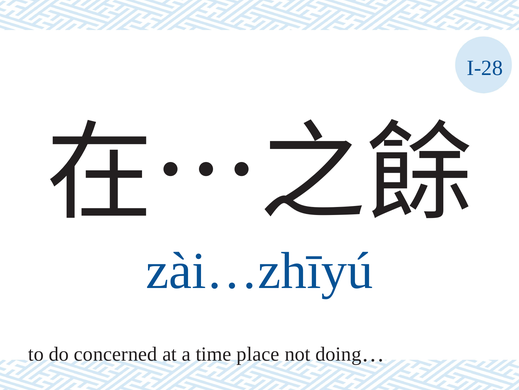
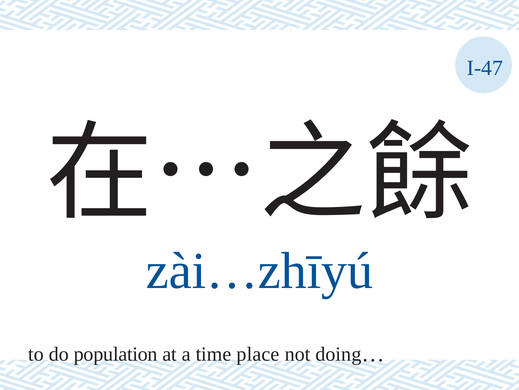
I-28: I-28 -> I-47 (485, 68)
concerned: concerned -> population (116, 354)
